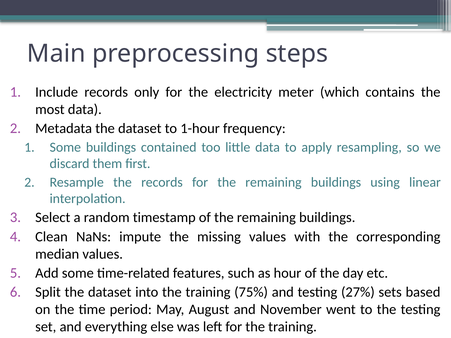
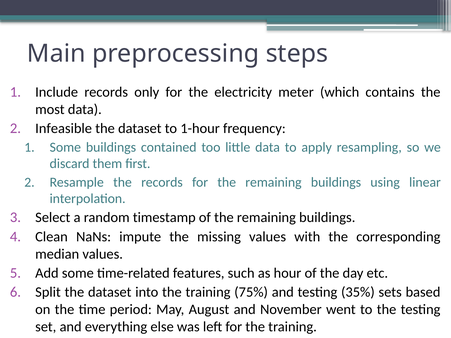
Metadata: Metadata -> Infeasible (64, 129)
27%: 27% -> 35% (358, 292)
